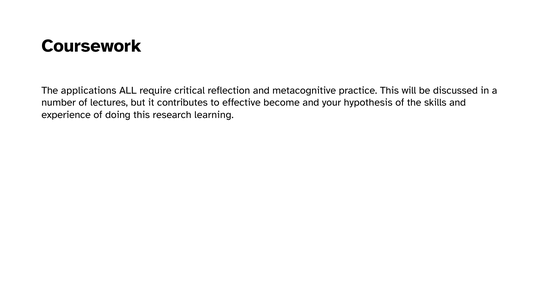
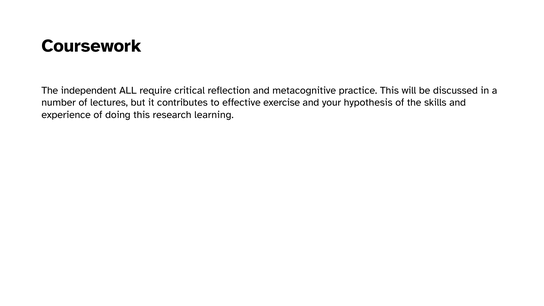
applications: applications -> independent (89, 90)
become: become -> exercise (282, 103)
